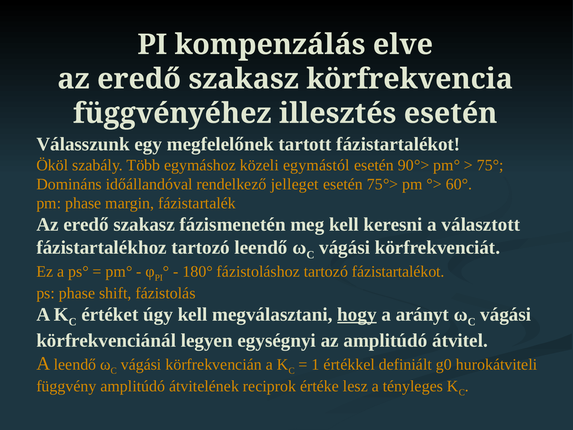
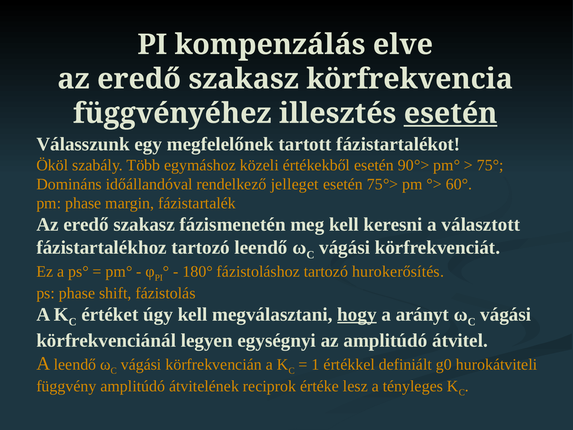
esetén underline: none -> present (451, 113)
egymástól: egymástól -> értékekből (316, 165)
tartozó fázistartalékot: fázistartalékot -> hurokerősítés (398, 271)
